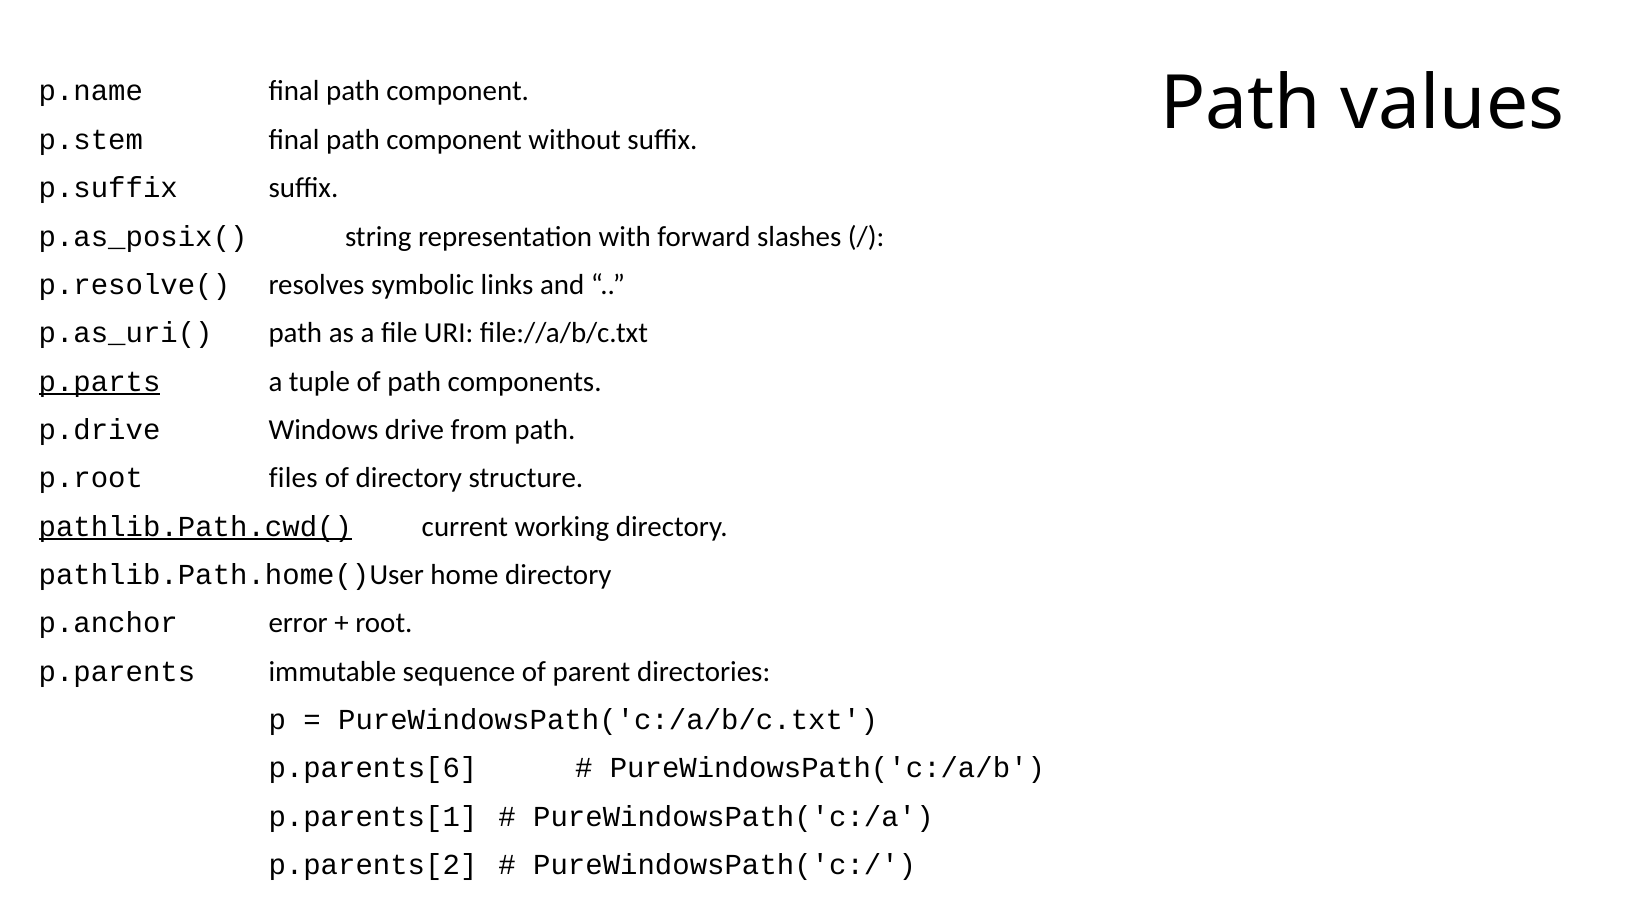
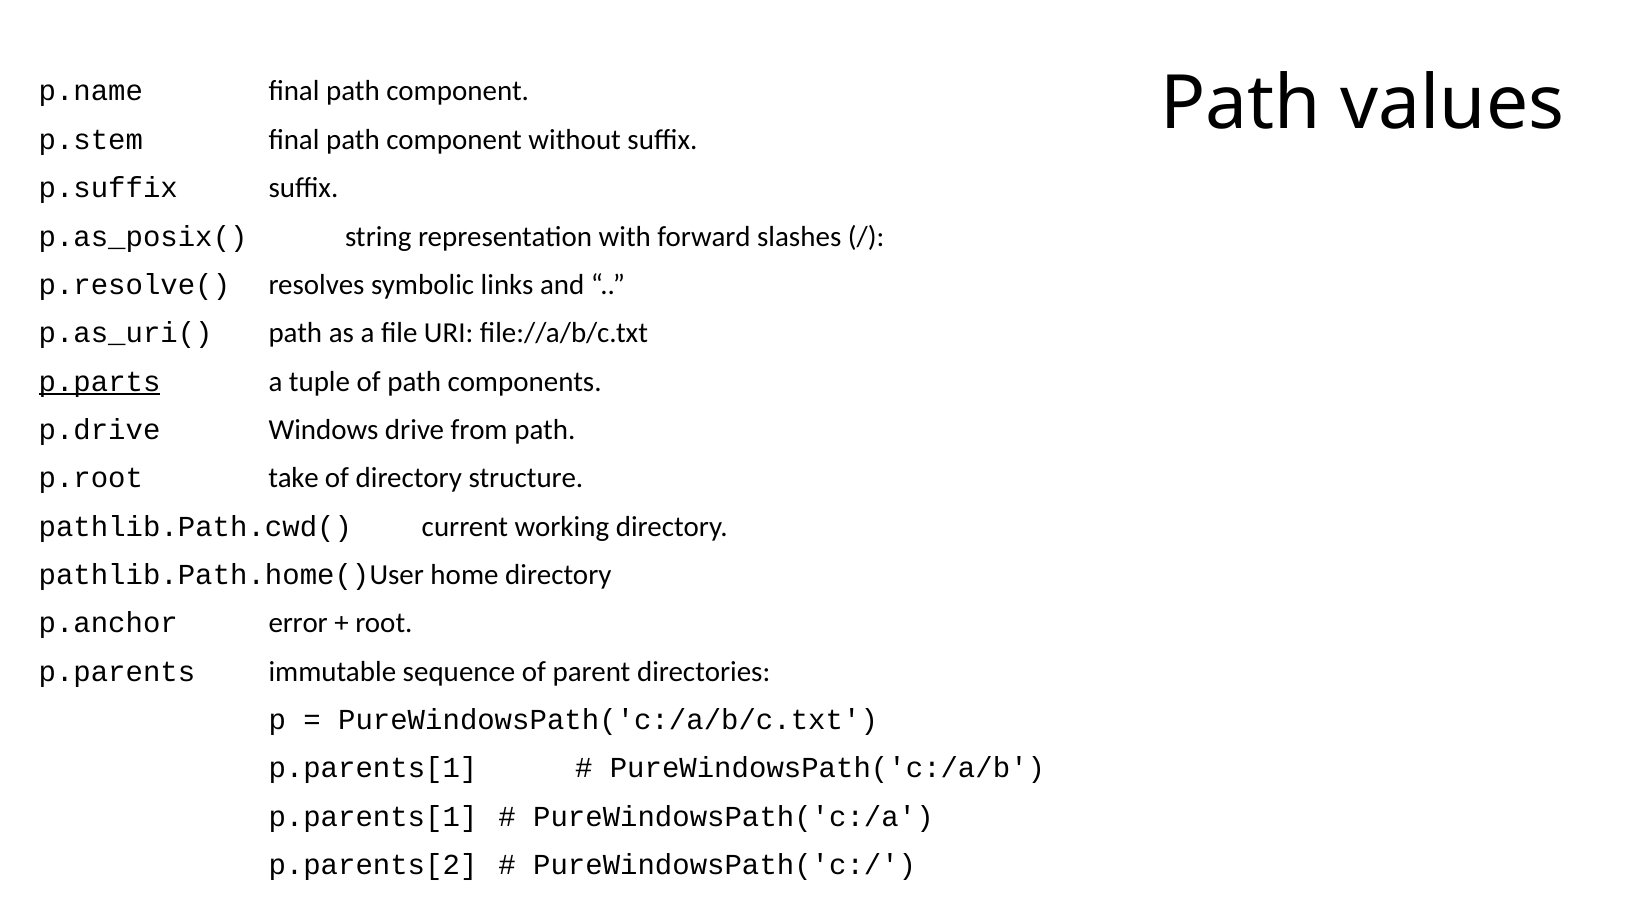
files: files -> take (294, 478)
pathlib.Path.cwd( underline: present -> none (195, 526)
p.parents[6: p.parents[6 -> p.parents[1 (373, 768)
